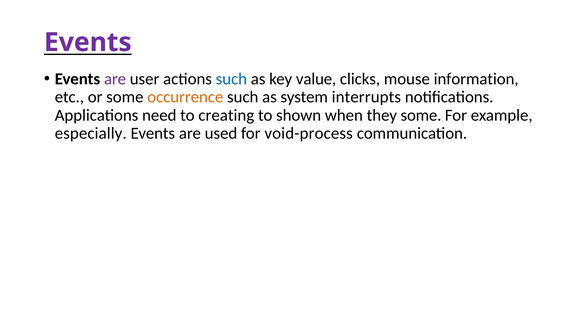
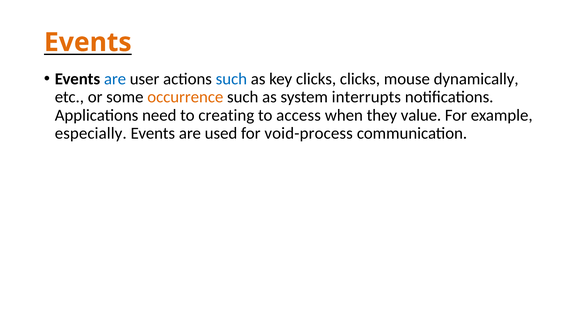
Events colour: purple -> orange (88, 42)
are colour: purple -> blue (115, 79)
key value: value -> clicks (316, 79)
information: information -> dynamically (476, 79)
shown: shown -> access (299, 115)
they some: some -> value (421, 115)
